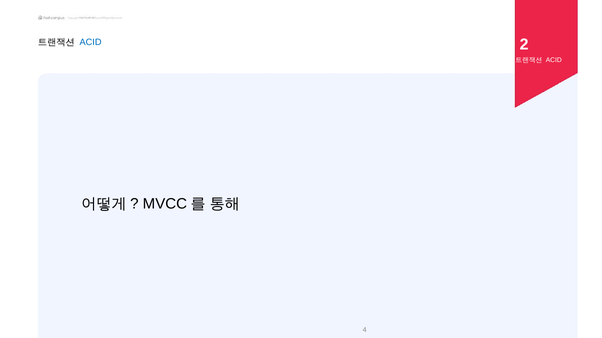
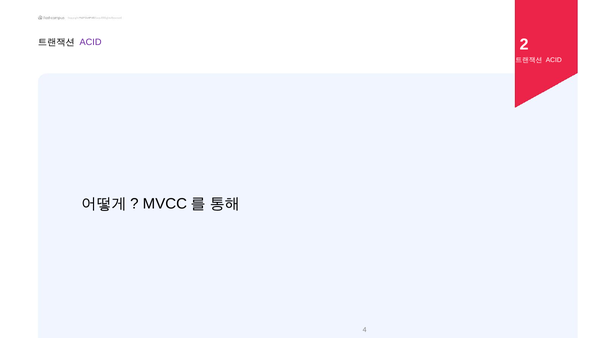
ACID colour: blue -> purple (91, 42)
